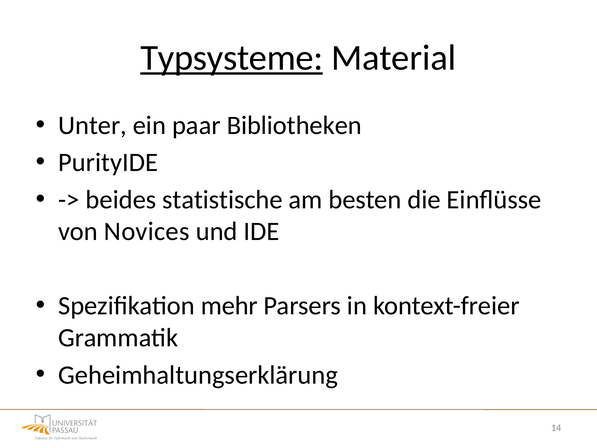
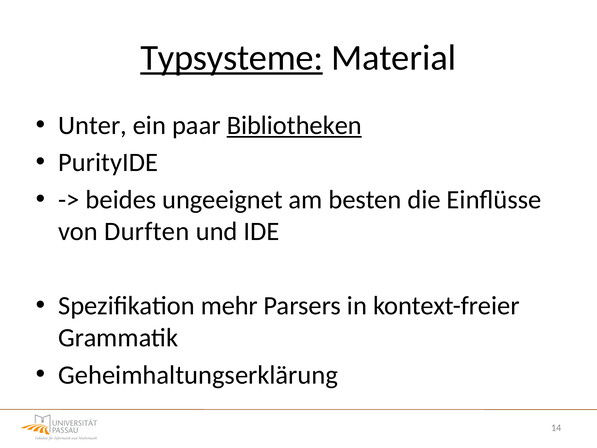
Bibliotheken underline: none -> present (294, 125)
statistische: statistische -> ungeeignet (222, 200)
Novices: Novices -> Durften (147, 231)
